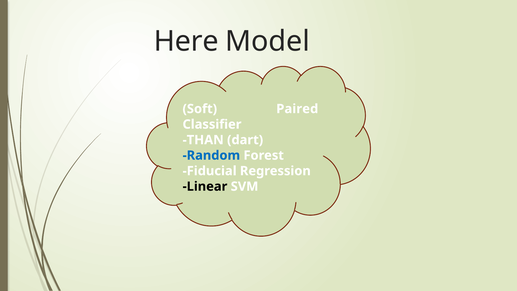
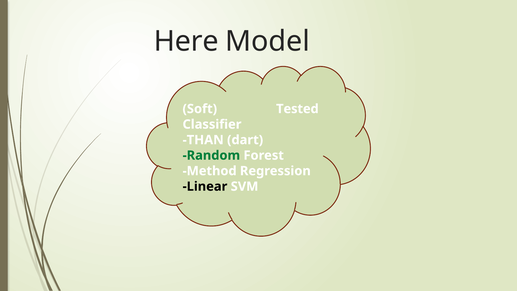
Paired: Paired -> Tested (297, 109)
Random colour: blue -> green (211, 155)
Fiducial: Fiducial -> Method (210, 171)
